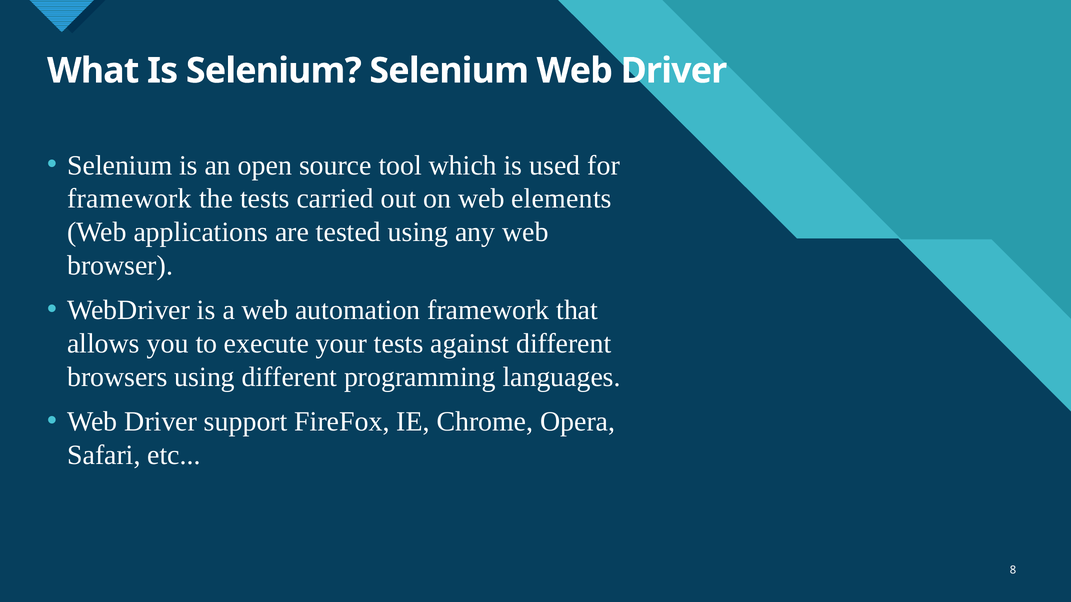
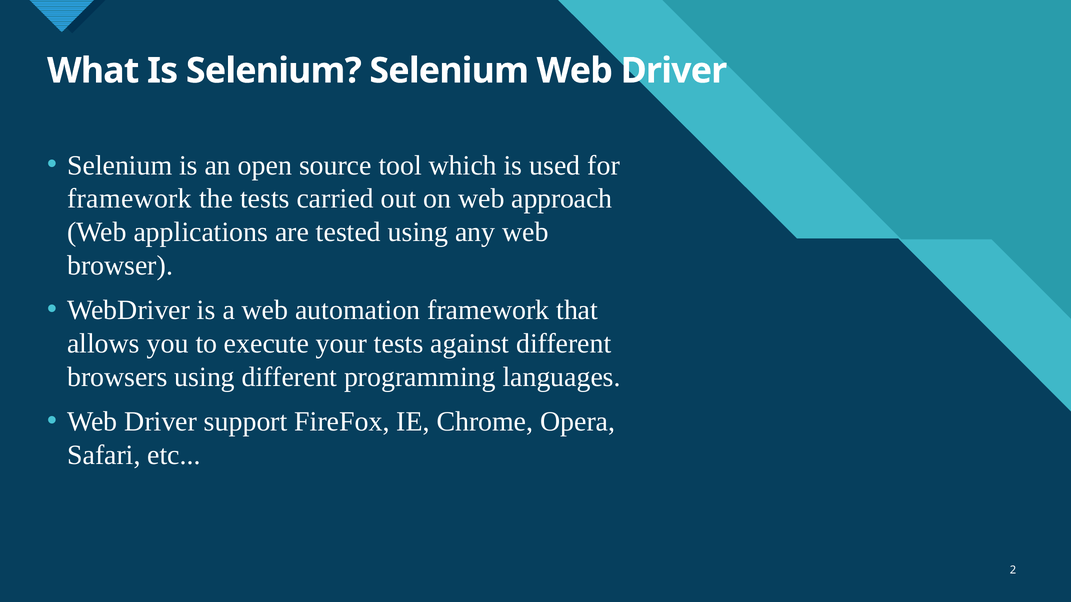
elements: elements -> approach (562, 199)
8: 8 -> 2 (1013, 571)
